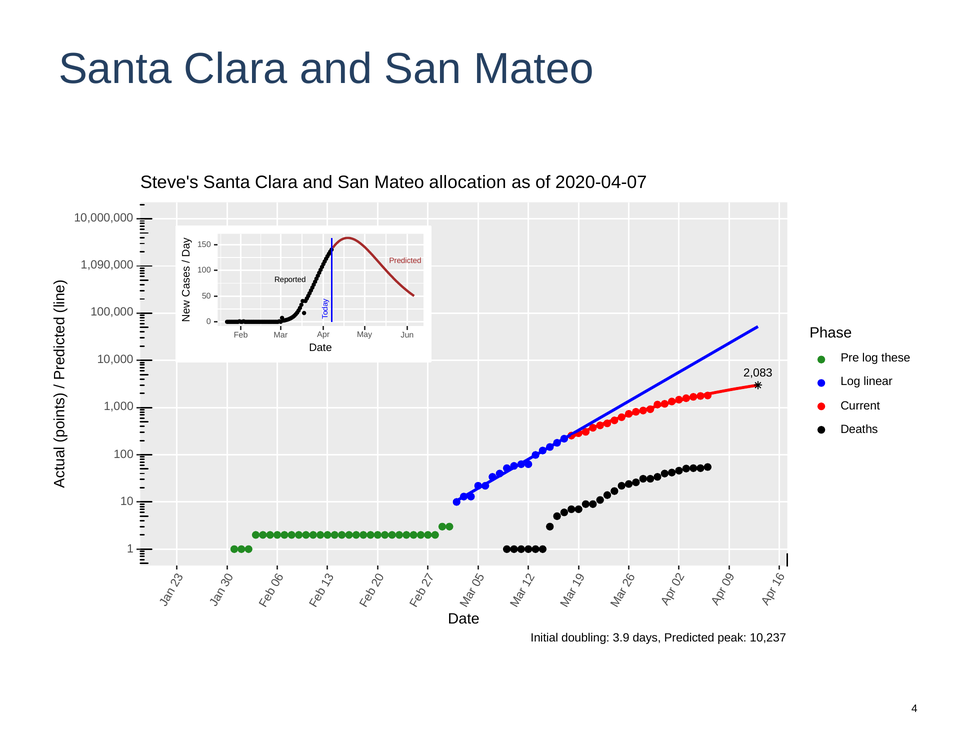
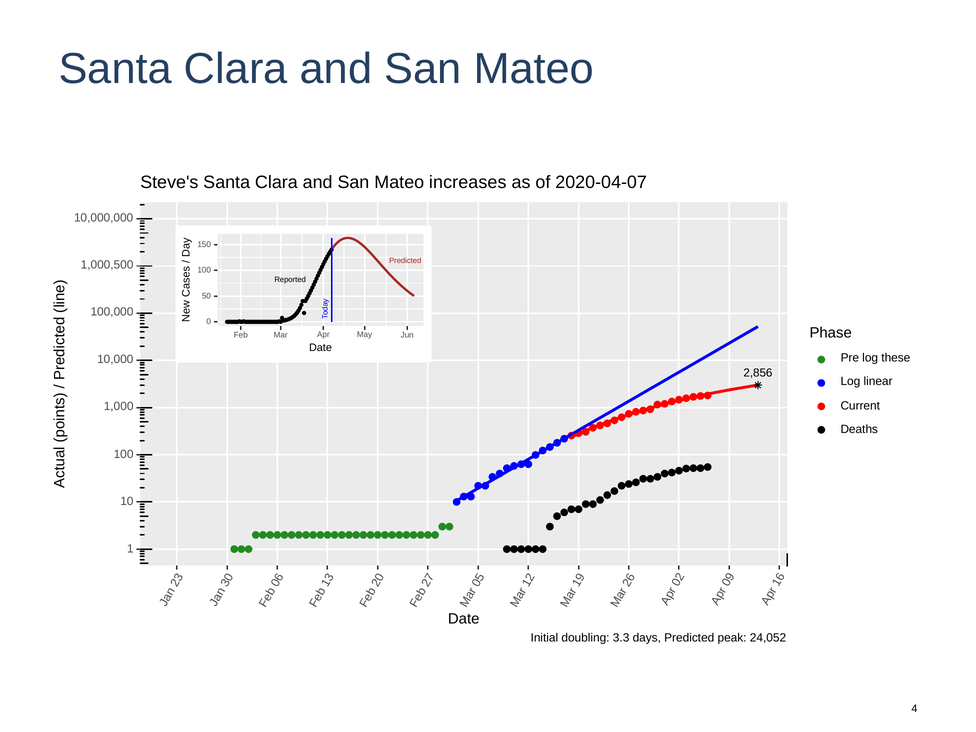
allocation: allocation -> increases (468, 182)
1,090,000: 1,090,000 -> 1,000,500 (107, 265)
2,083: 2,083 -> 2,856 (758, 373)
3.9: 3.9 -> 3.3 (621, 638)
10,237: 10,237 -> 24,052 (768, 638)
